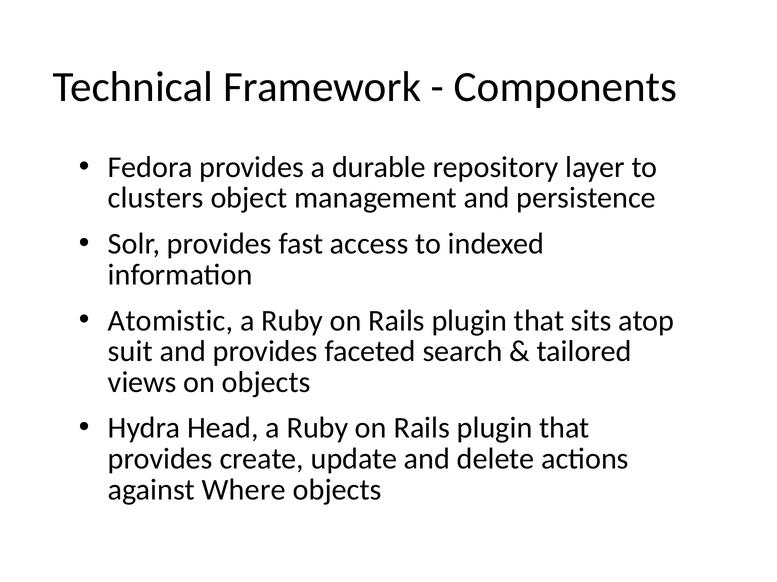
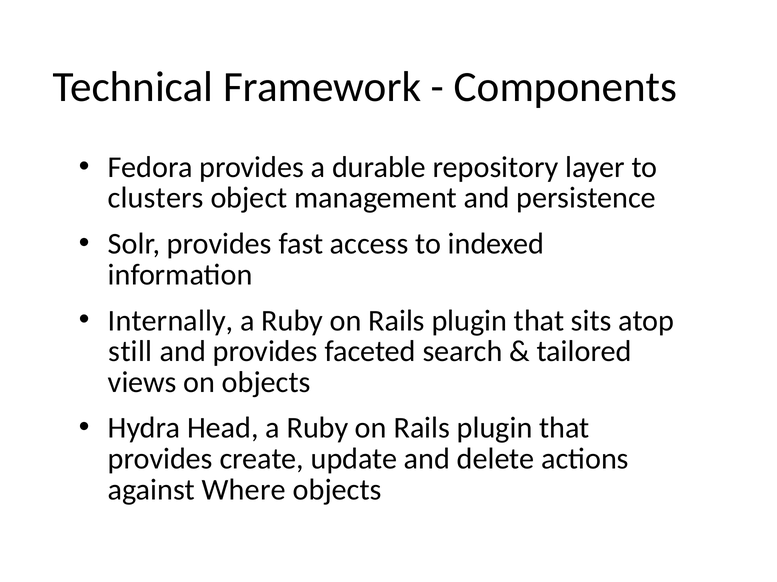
Atomistic: Atomistic -> Internally (171, 321)
suit: suit -> still (130, 352)
